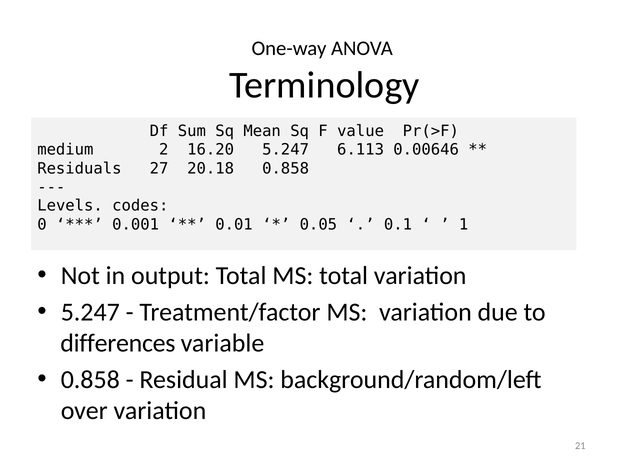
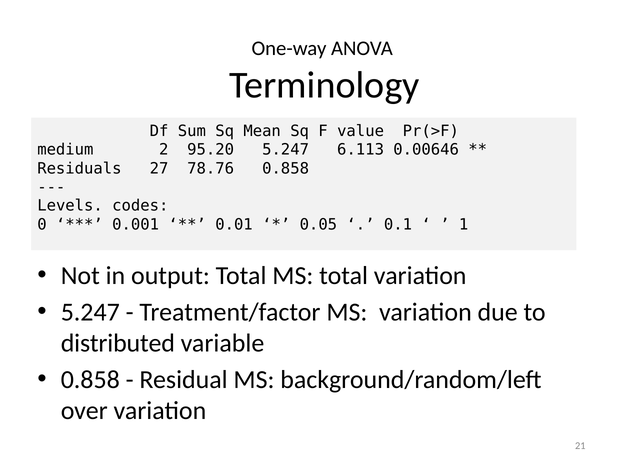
16.20: 16.20 -> 95.20 (211, 150)
20.18: 20.18 -> 78.76 (211, 169)
differences: differences -> distributed (118, 343)
